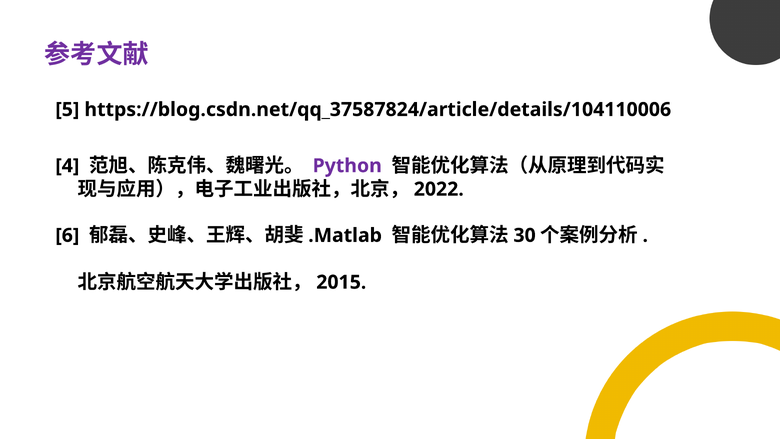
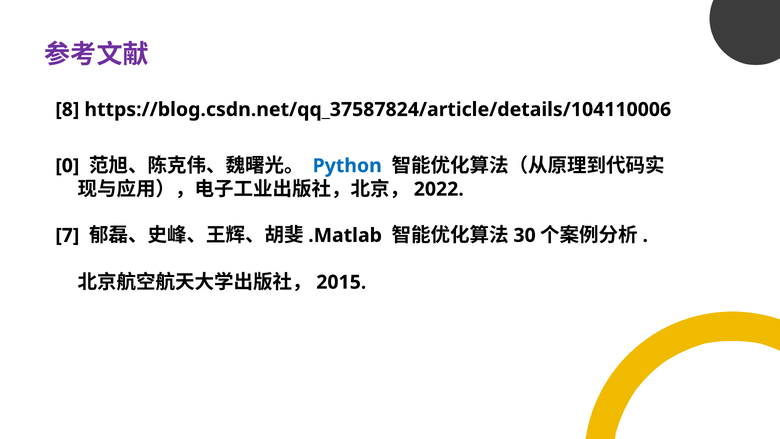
5: 5 -> 8 (67, 110)
4: 4 -> 0 (67, 166)
Python colour: purple -> blue (347, 166)
6: 6 -> 7 (67, 235)
